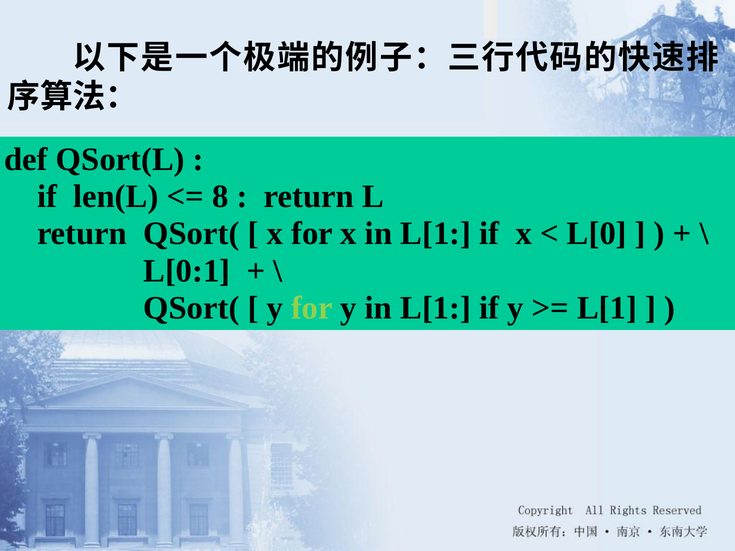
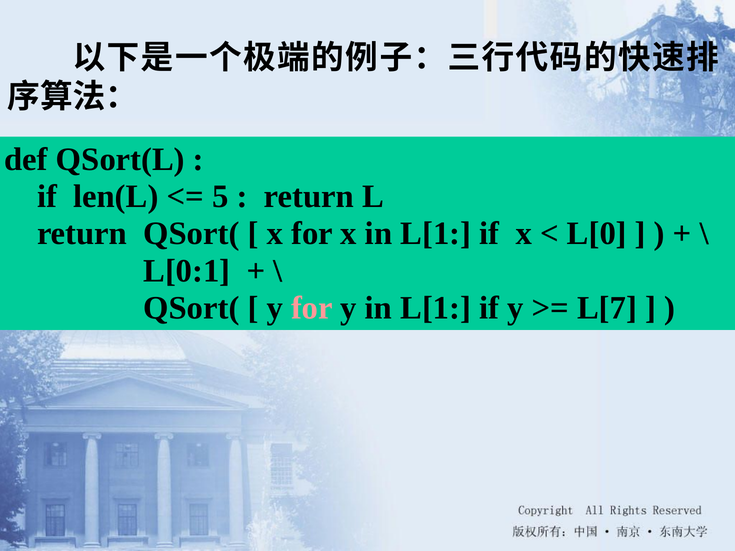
8: 8 -> 5 (220, 197)
for colour: light green -> pink (312, 308)
L[1: L[1 -> L[7 (607, 308)
